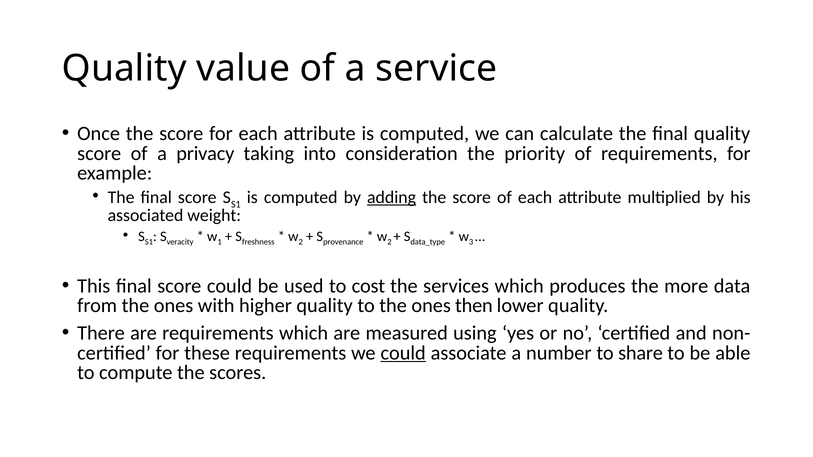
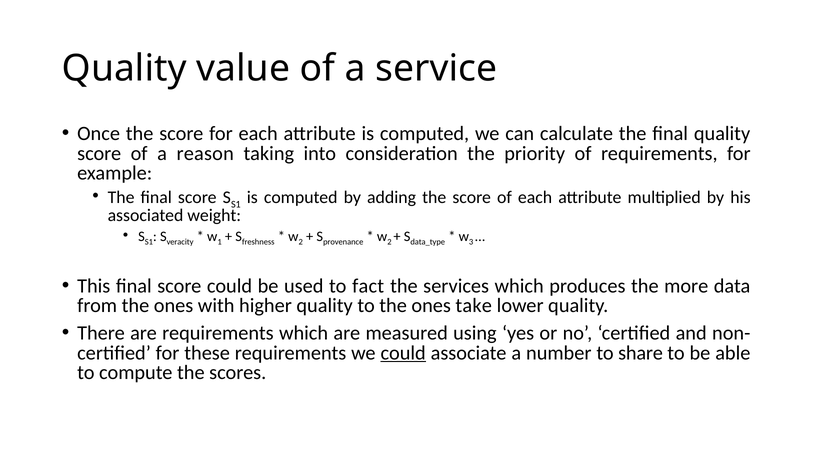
privacy: privacy -> reason (205, 154)
adding underline: present -> none (392, 198)
cost: cost -> fact (368, 286)
then: then -> take (474, 306)
